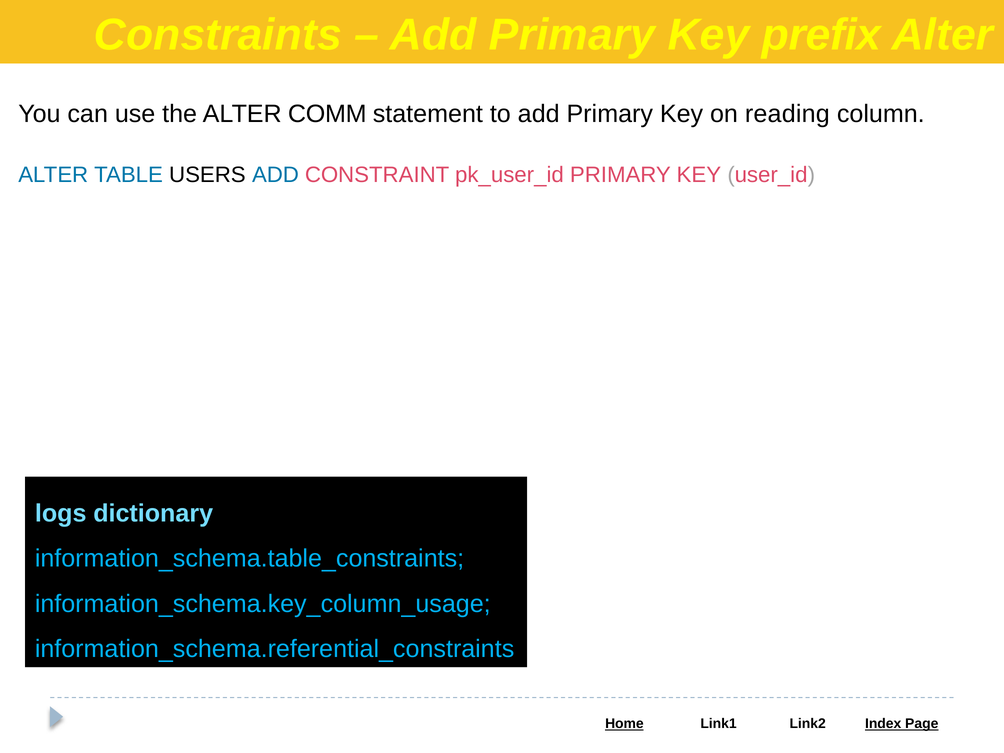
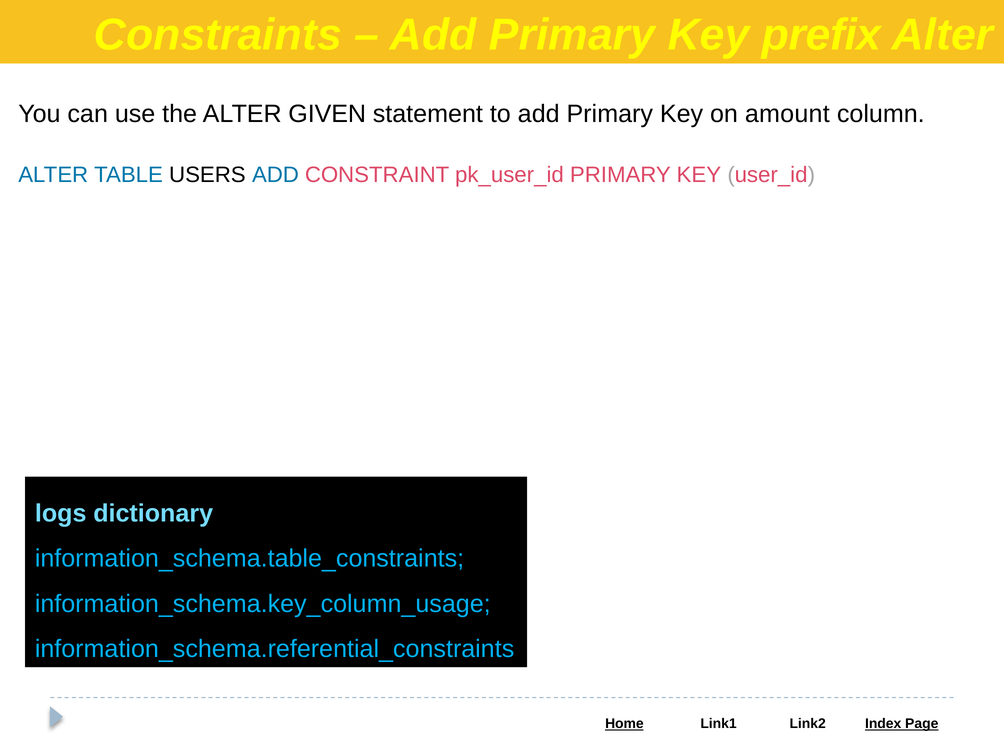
COMM: COMM -> GIVEN (327, 114)
reading: reading -> amount (787, 114)
